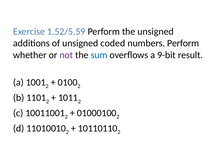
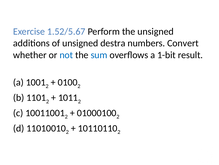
1.52/5.59: 1.52/5.59 -> 1.52/5.67 (66, 31)
coded: coded -> destra (113, 43)
numbers Perform: Perform -> Convert (183, 43)
not colour: purple -> blue (66, 55)
9-bit: 9-bit -> 1-bit (166, 55)
